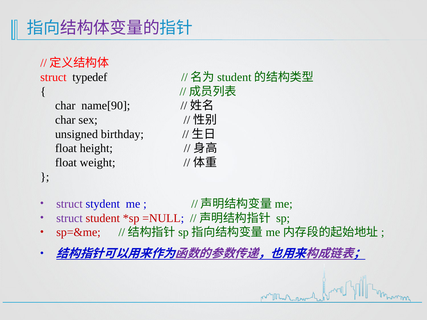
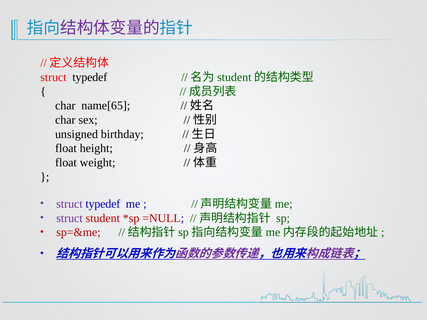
name[90: name[90 -> name[65 (106, 106)
stydent: stydent -> typedef (103, 204)
